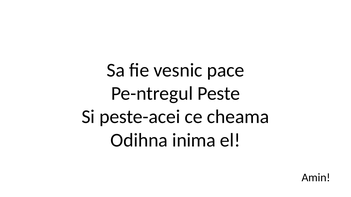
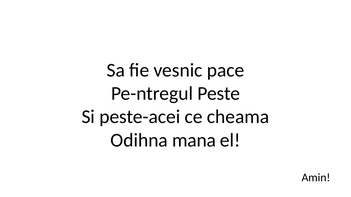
inima: inima -> mana (194, 140)
